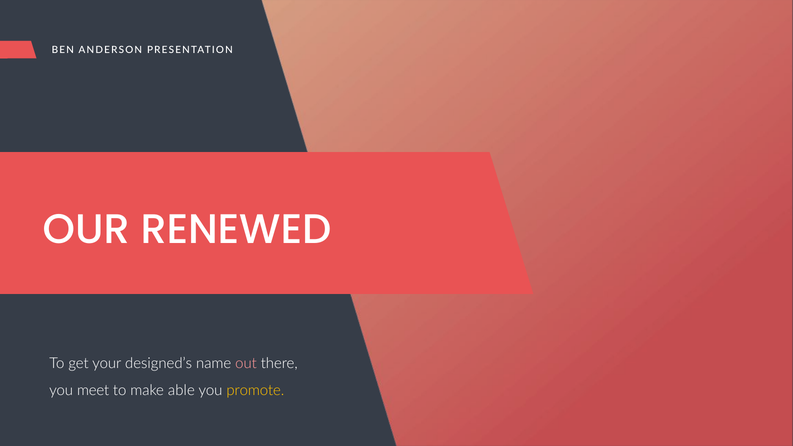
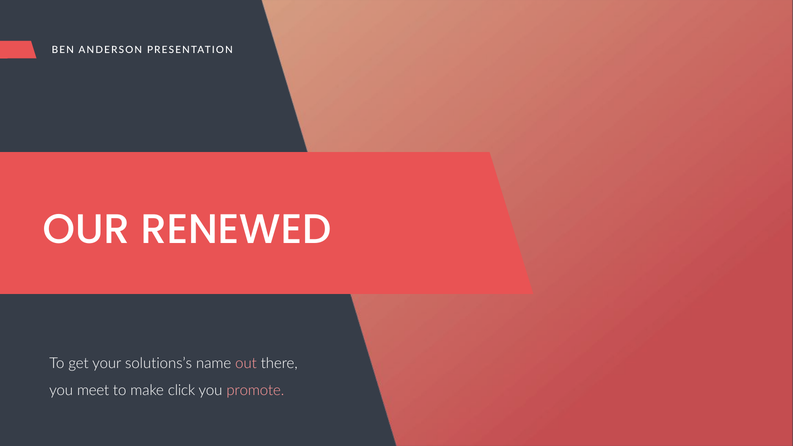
designed’s: designed’s -> solutions’s (159, 364)
able: able -> click (181, 390)
promote colour: yellow -> pink (255, 390)
